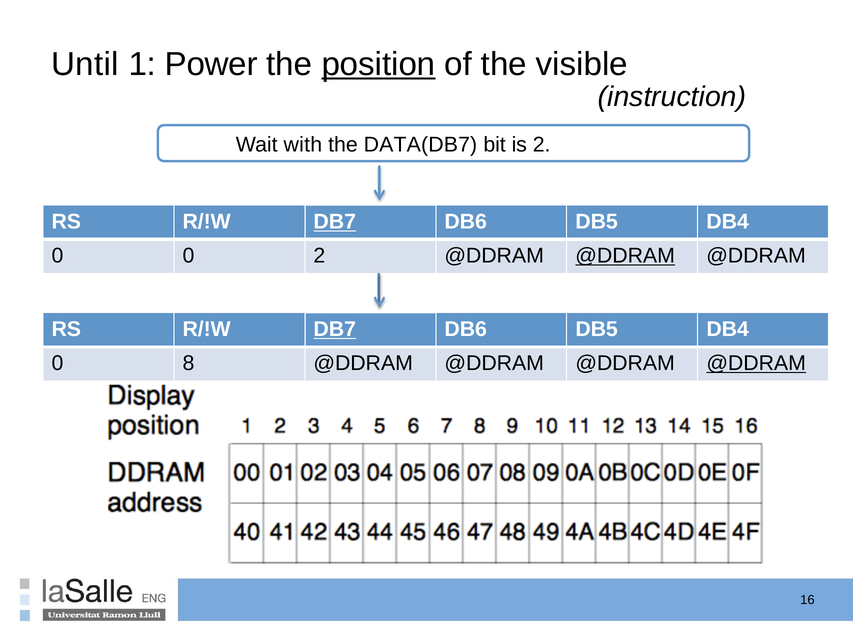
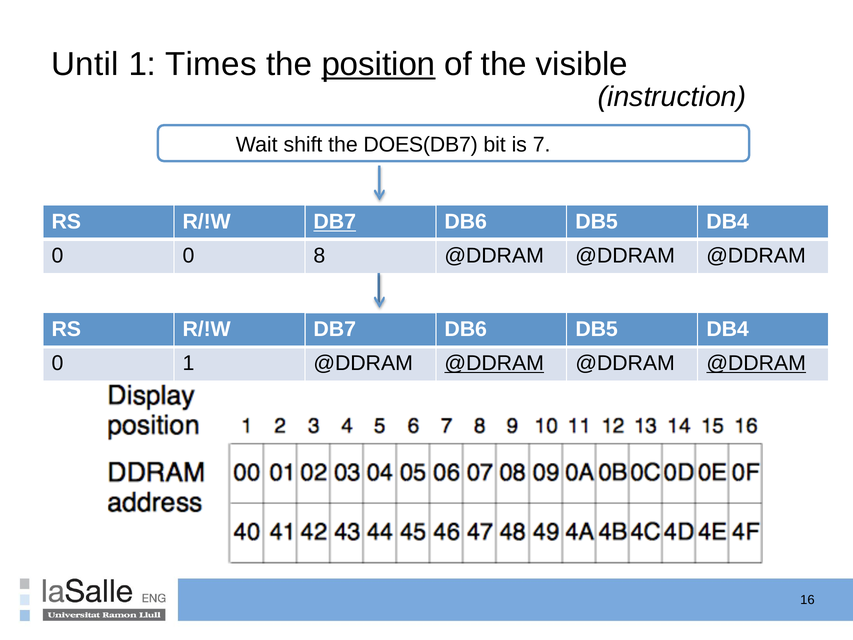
Power: Power -> Times (211, 64)
with: with -> shift (303, 145)
DATA(DB7: DATA(DB7 -> DOES(DB7 (421, 145)
is 2: 2 -> 7 (542, 145)
0 2: 2 -> 8 (319, 256)
@DDRAM underline: present -> none (625, 256)
DB7 underline: present -> none (335, 329)
0 8: 8 -> 1 (188, 363)
@DDRAM underline: none -> present (494, 363)
